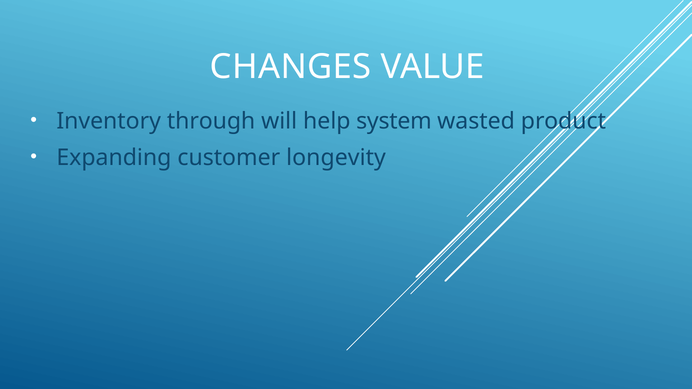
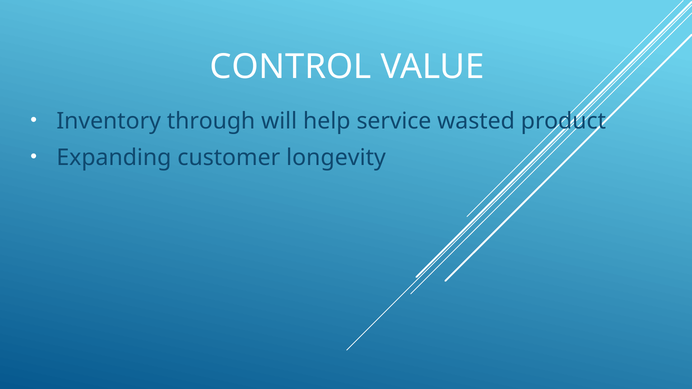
CHANGES: CHANGES -> CONTROL (291, 67)
system: system -> service (394, 121)
